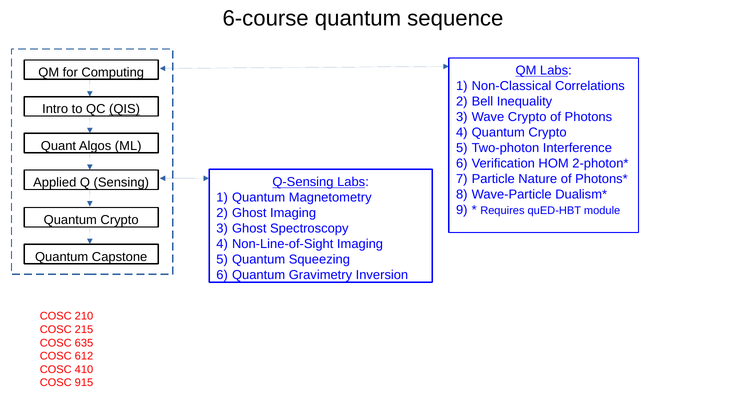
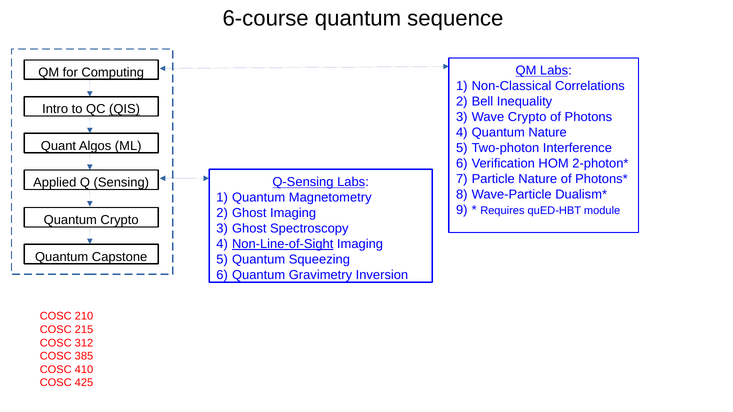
Crypto: Crypto -> Nature (548, 133)
Non-Line-of-Sight underline: none -> present (283, 244)
635: 635 -> 312 (84, 343)
612: 612 -> 385 (84, 356)
915: 915 -> 425 (84, 383)
